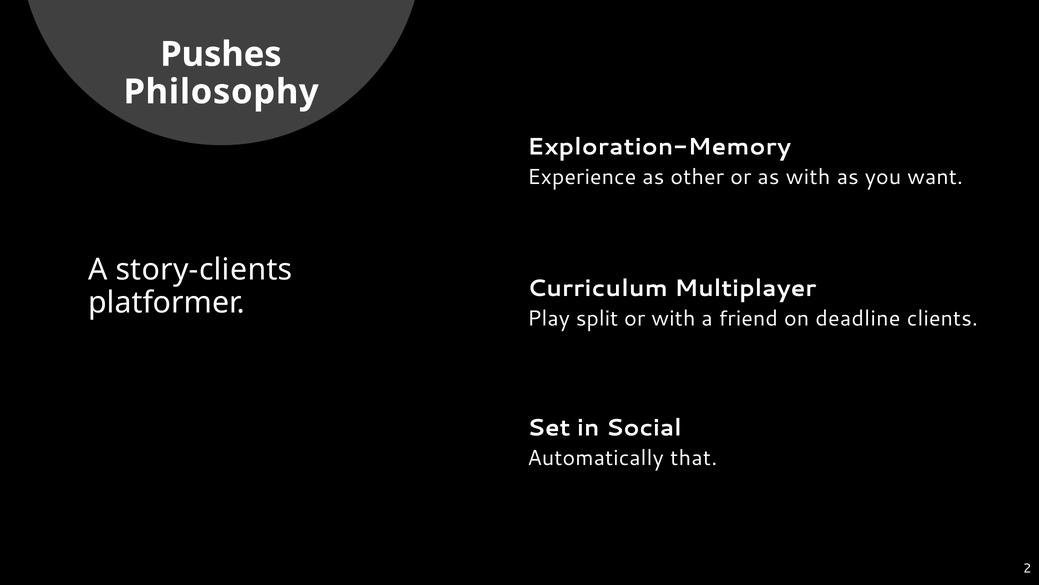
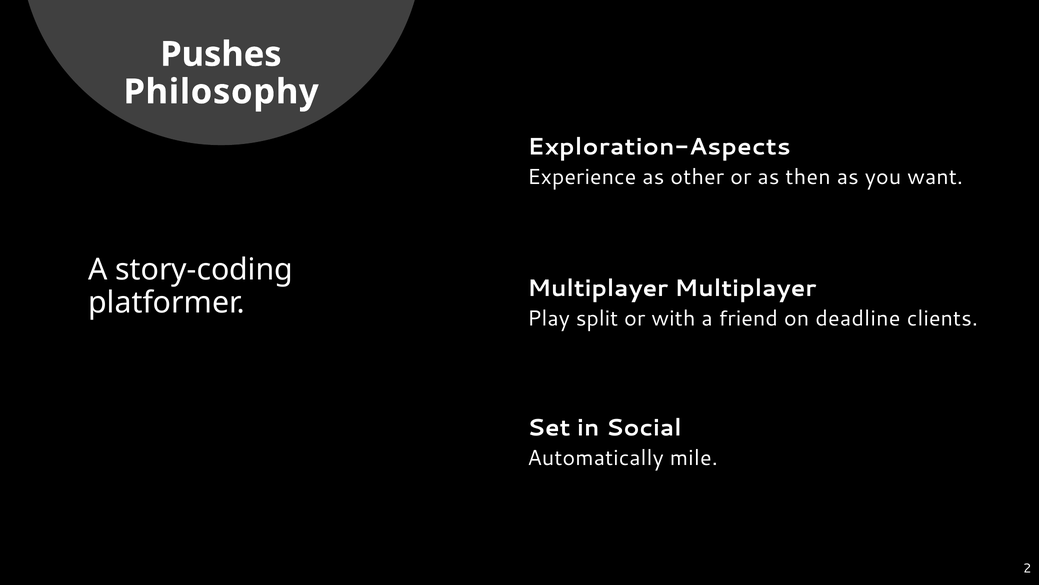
Exploration-Memory: Exploration-Memory -> Exploration-Aspects (659, 147)
as with: with -> then (808, 177)
story-clients: story-clients -> story-coding (204, 270)
Curriculum: Curriculum -> Multiplayer (598, 288)
that: that -> mile (694, 457)
